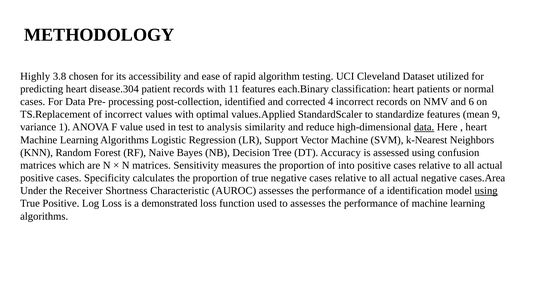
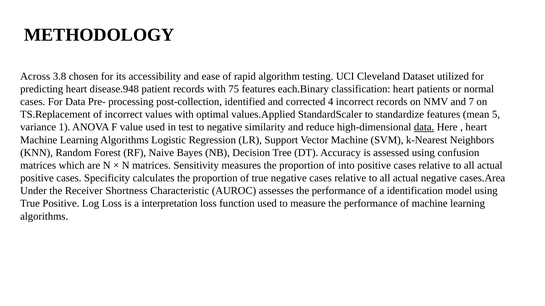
Highly: Highly -> Across (35, 76)
disease.304: disease.304 -> disease.948 (114, 89)
11: 11 -> 75 (234, 89)
6: 6 -> 7 (471, 102)
9: 9 -> 5 (496, 115)
to analysis: analysis -> negative (225, 127)
using underline: present -> none (486, 191)
demonstrated: demonstrated -> interpretation (170, 204)
to assesses: assesses -> measure (308, 204)
